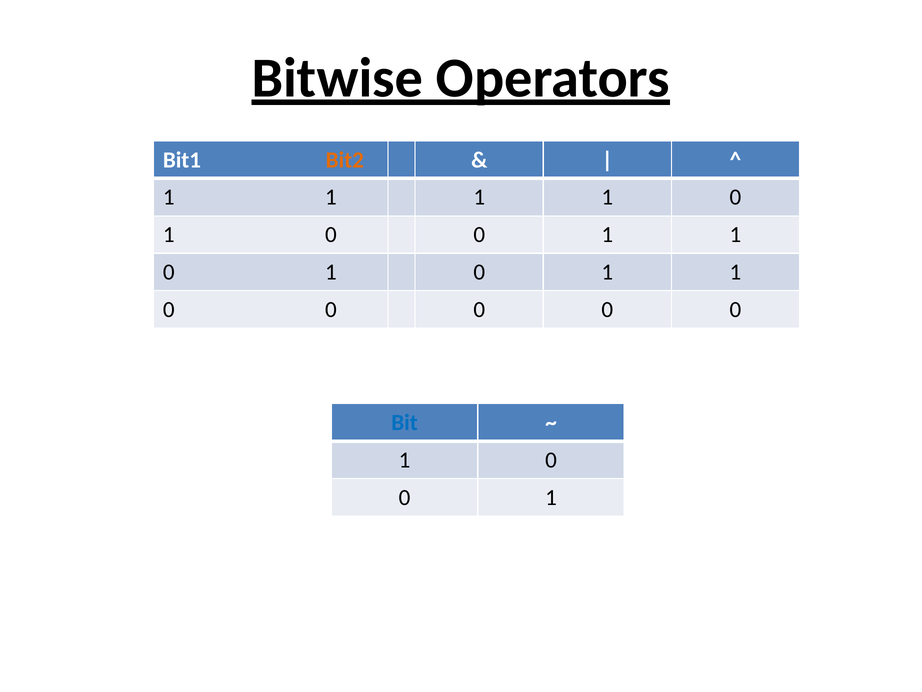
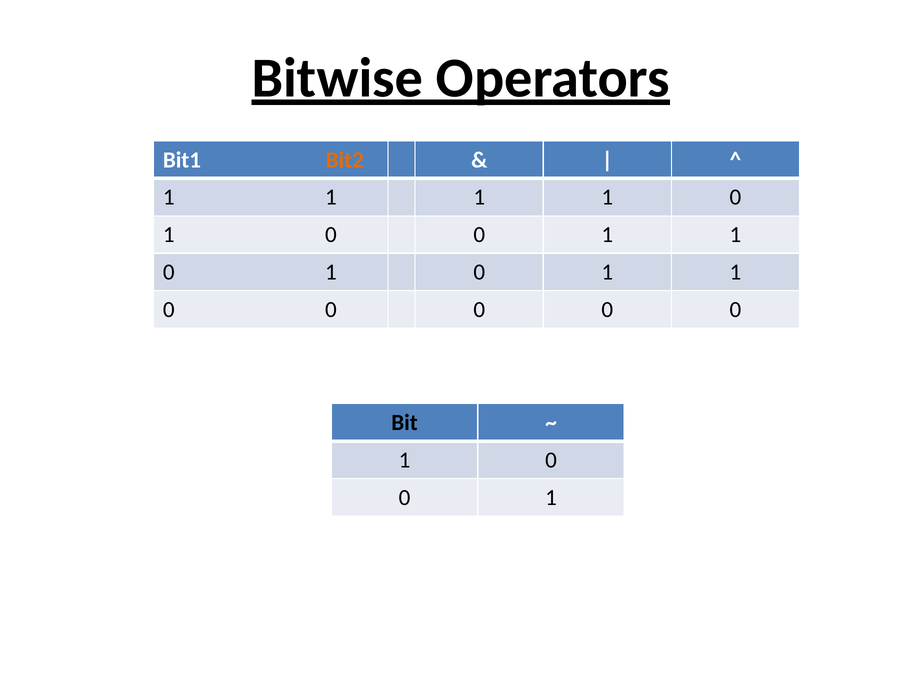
Bit colour: blue -> black (405, 422)
